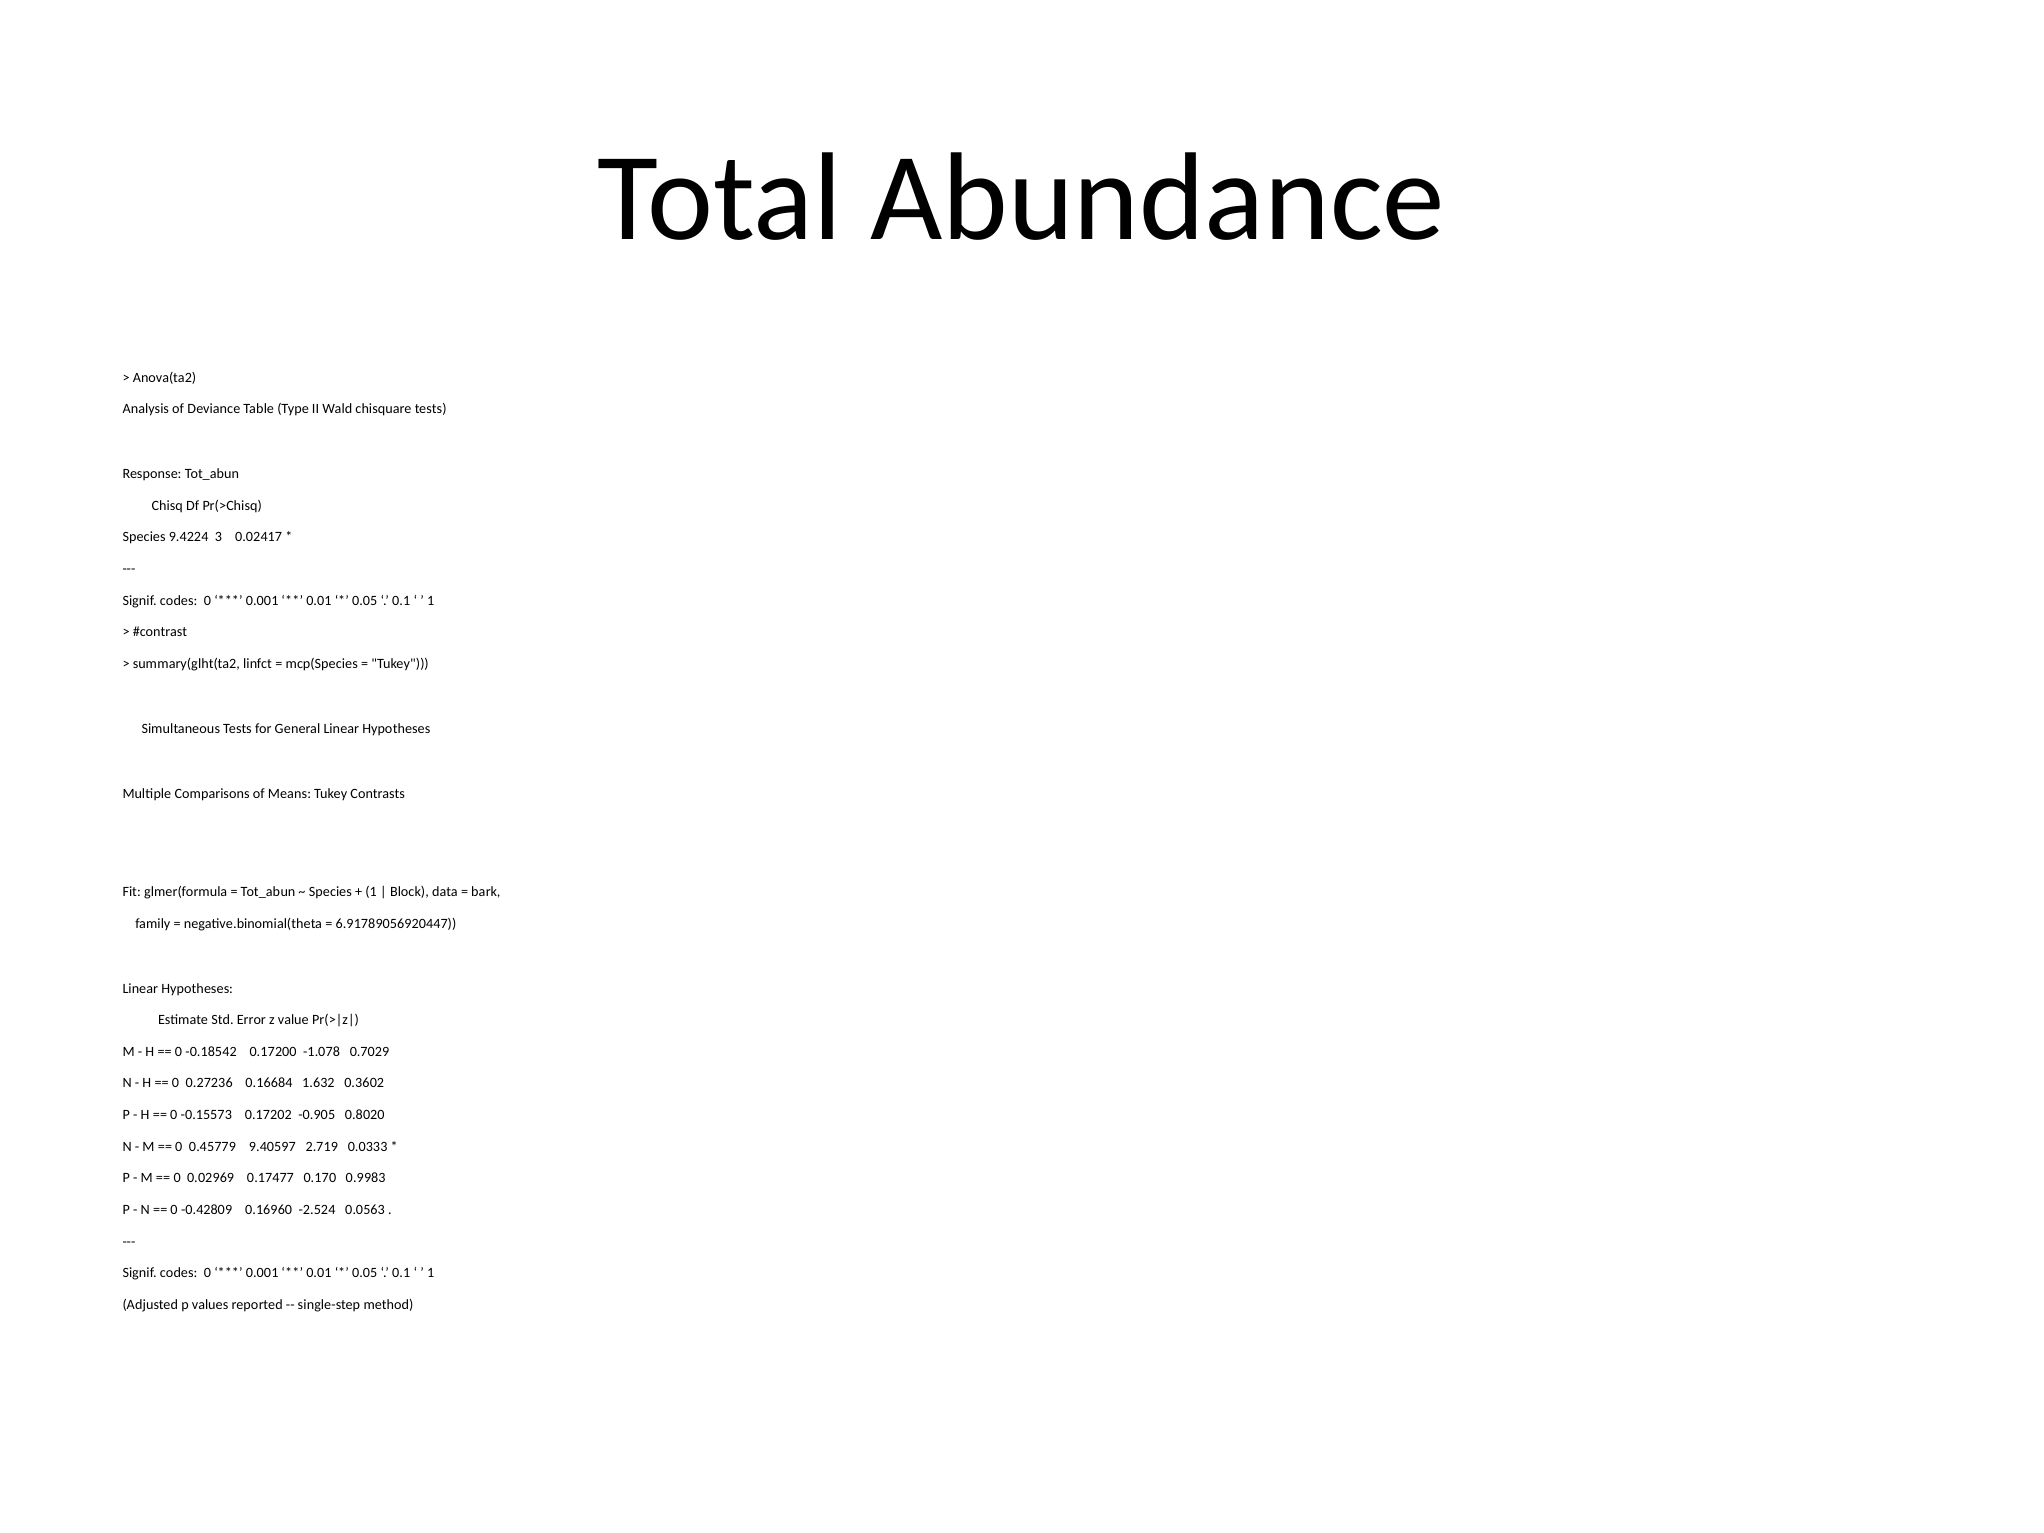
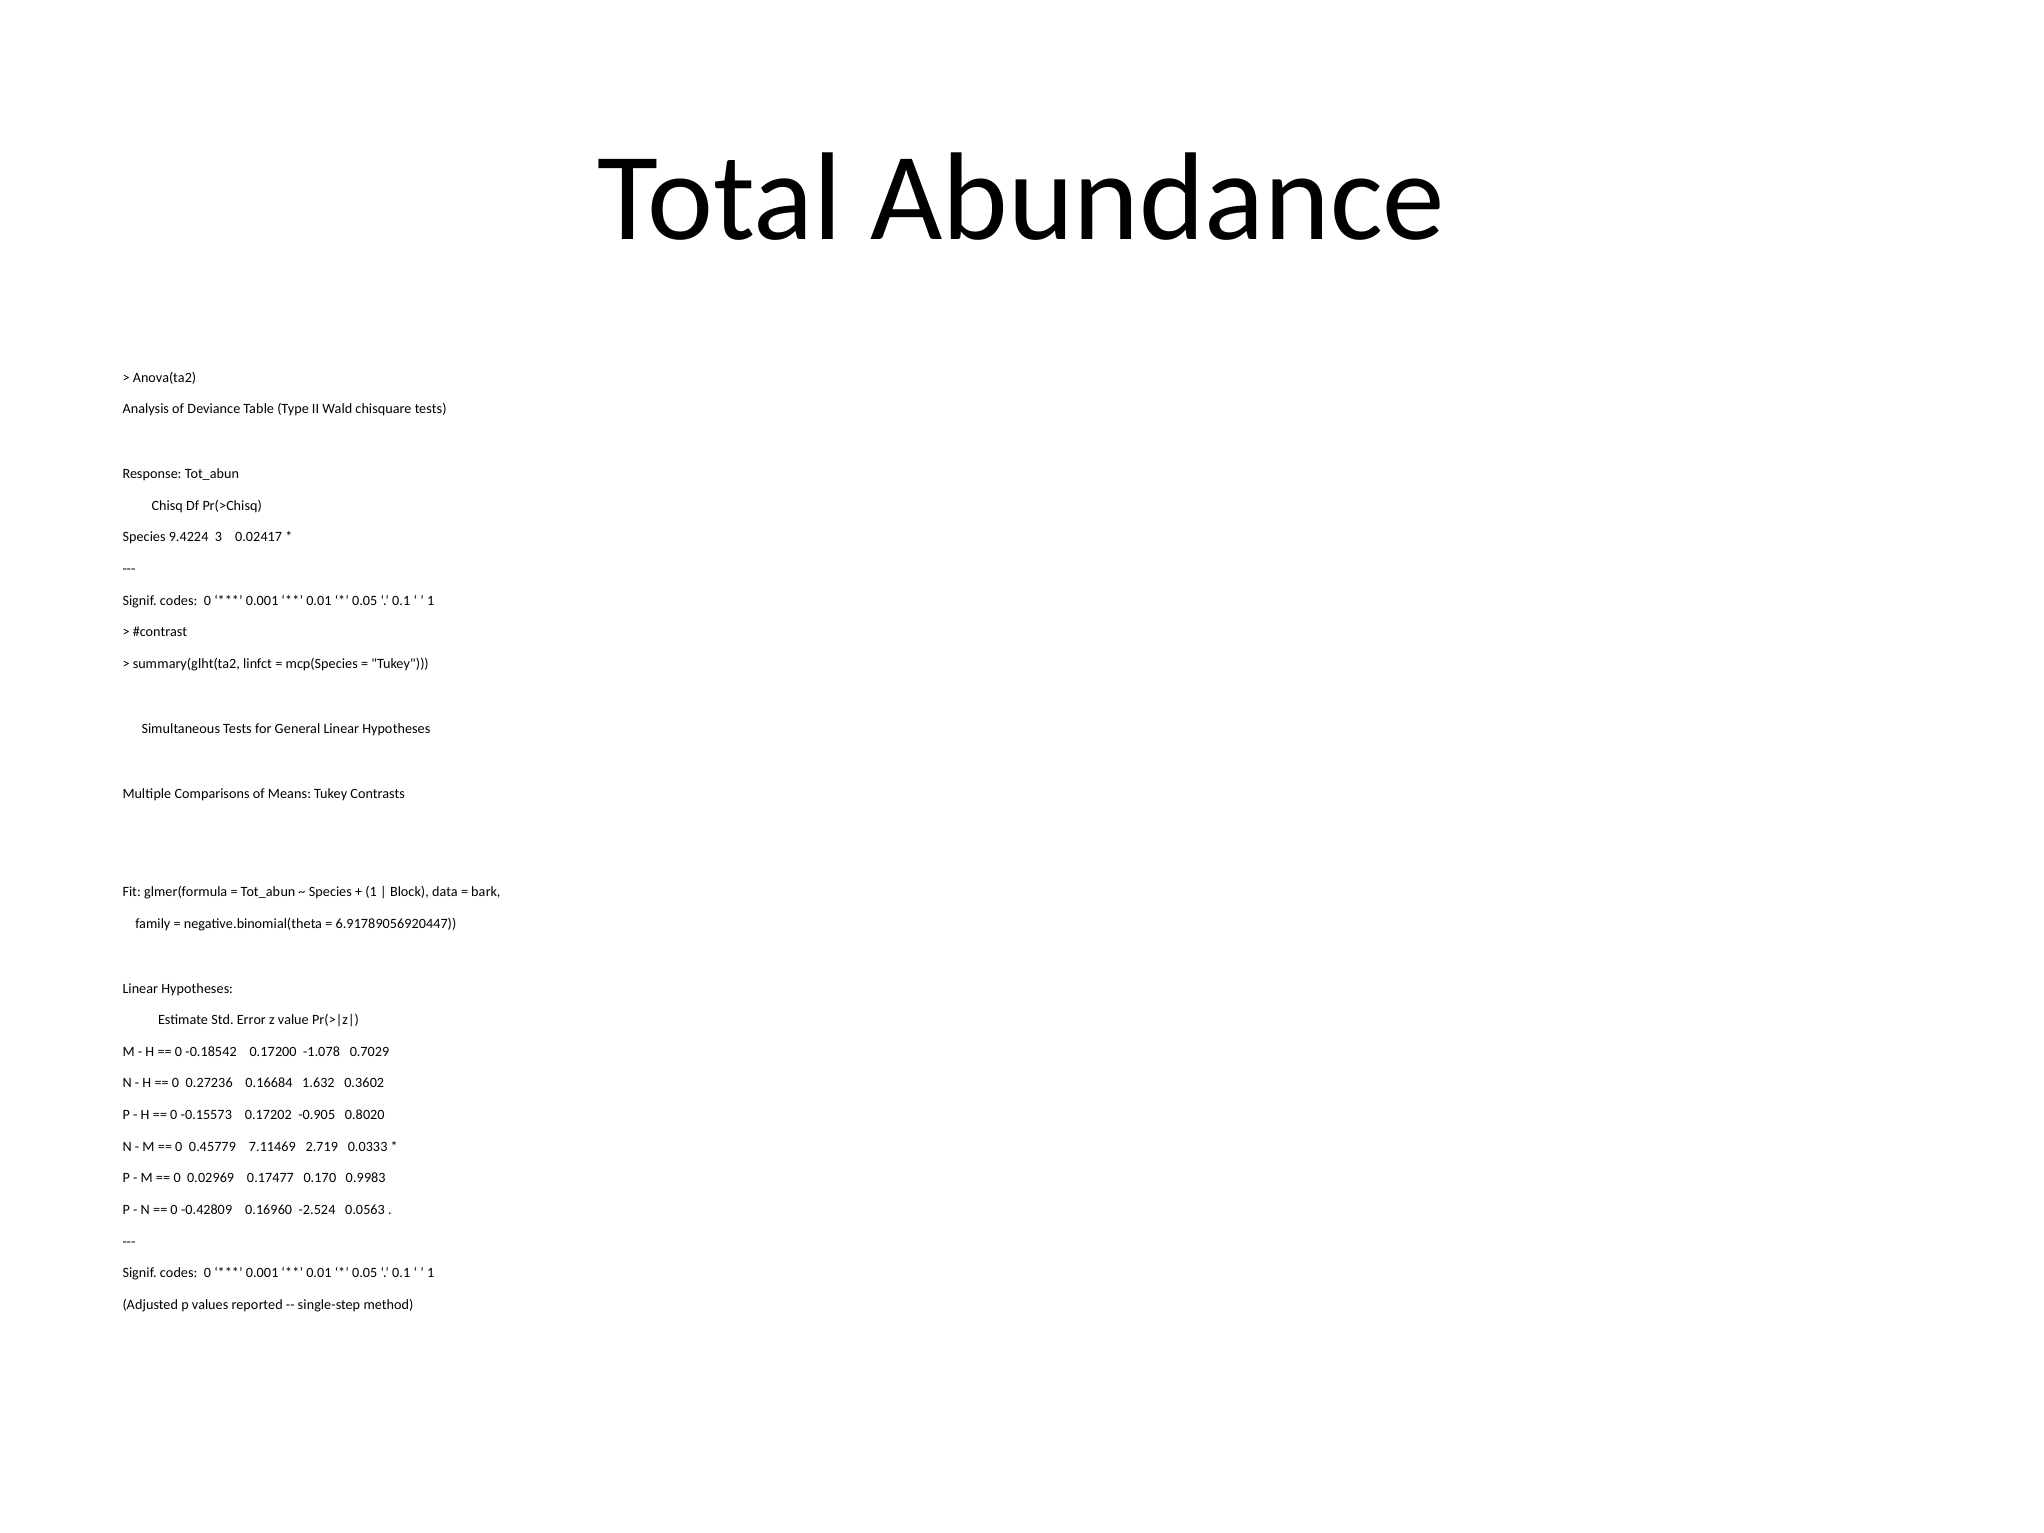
9.40597: 9.40597 -> 7.11469 (272, 1147)
